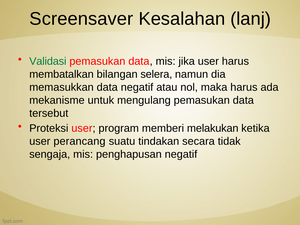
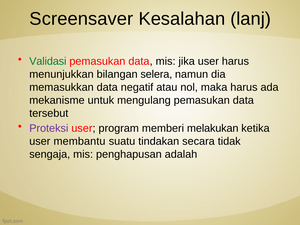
membatalkan: membatalkan -> menunjukkan (61, 74)
Proteksi colour: black -> purple (49, 128)
perancang: perancang -> membantu (79, 141)
penghapusan negatif: negatif -> adalah (181, 154)
